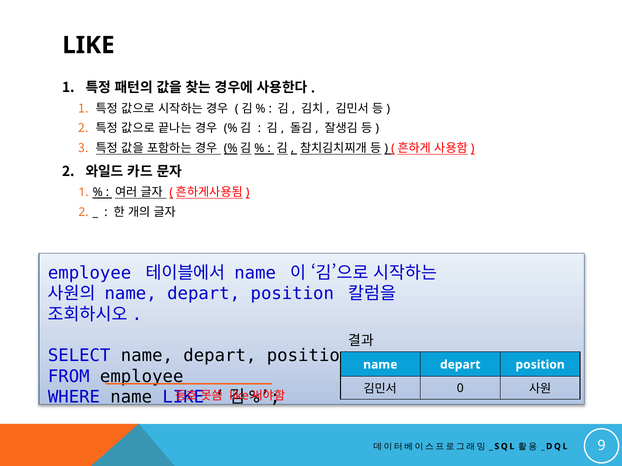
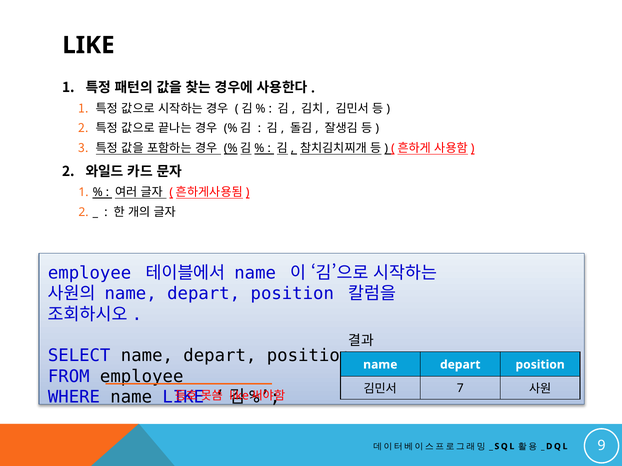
0: 0 -> 7 (460, 389)
